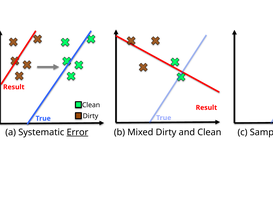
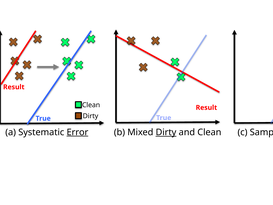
Dirty underline: none -> present (166, 132)
